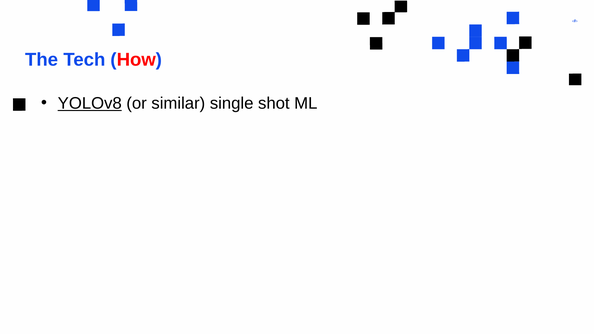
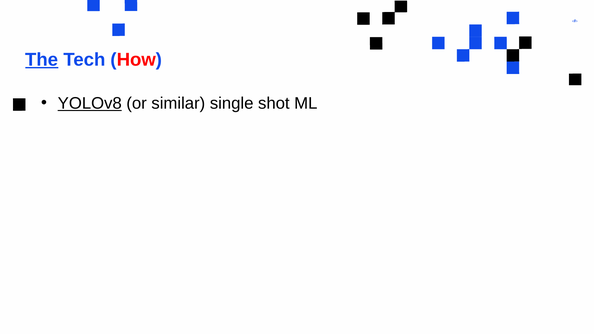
The underline: none -> present (42, 60)
